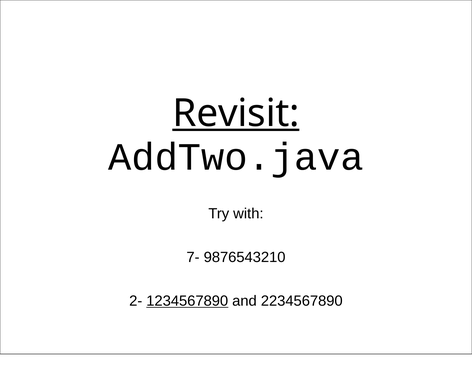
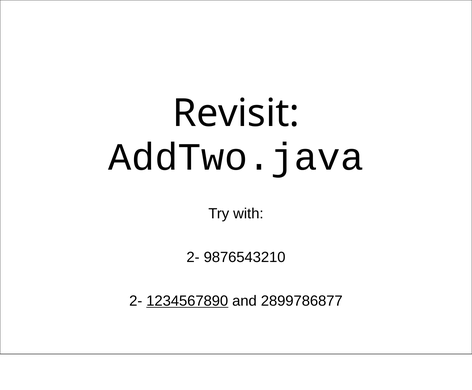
Revisit underline: present -> none (236, 113)
7-: 7- -> 2- (193, 257)
2234567890: 2234567890 -> 2899786877 (302, 301)
